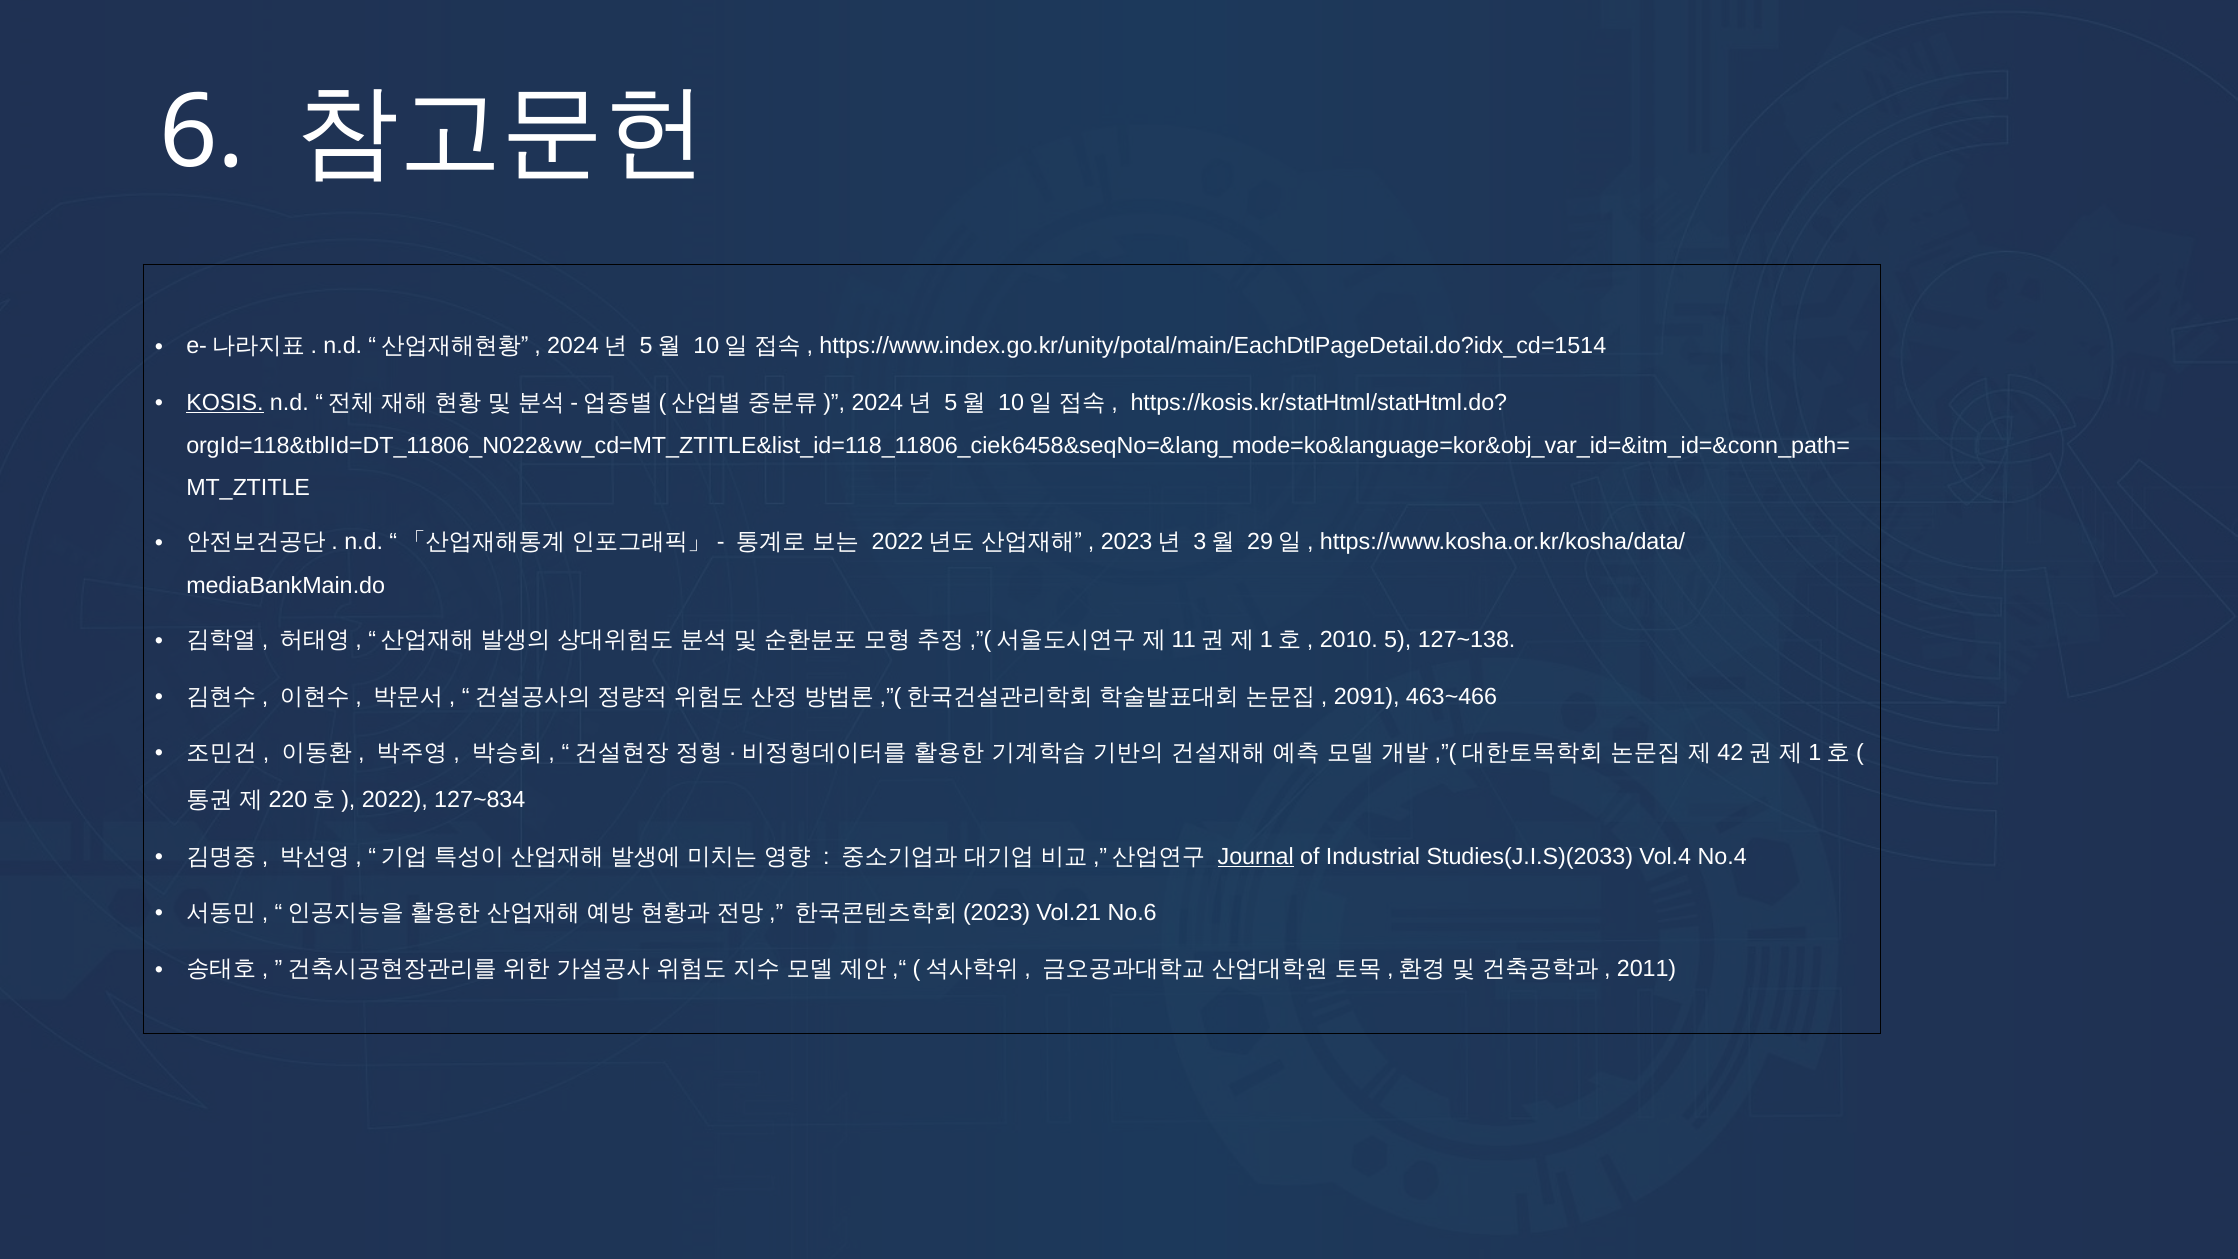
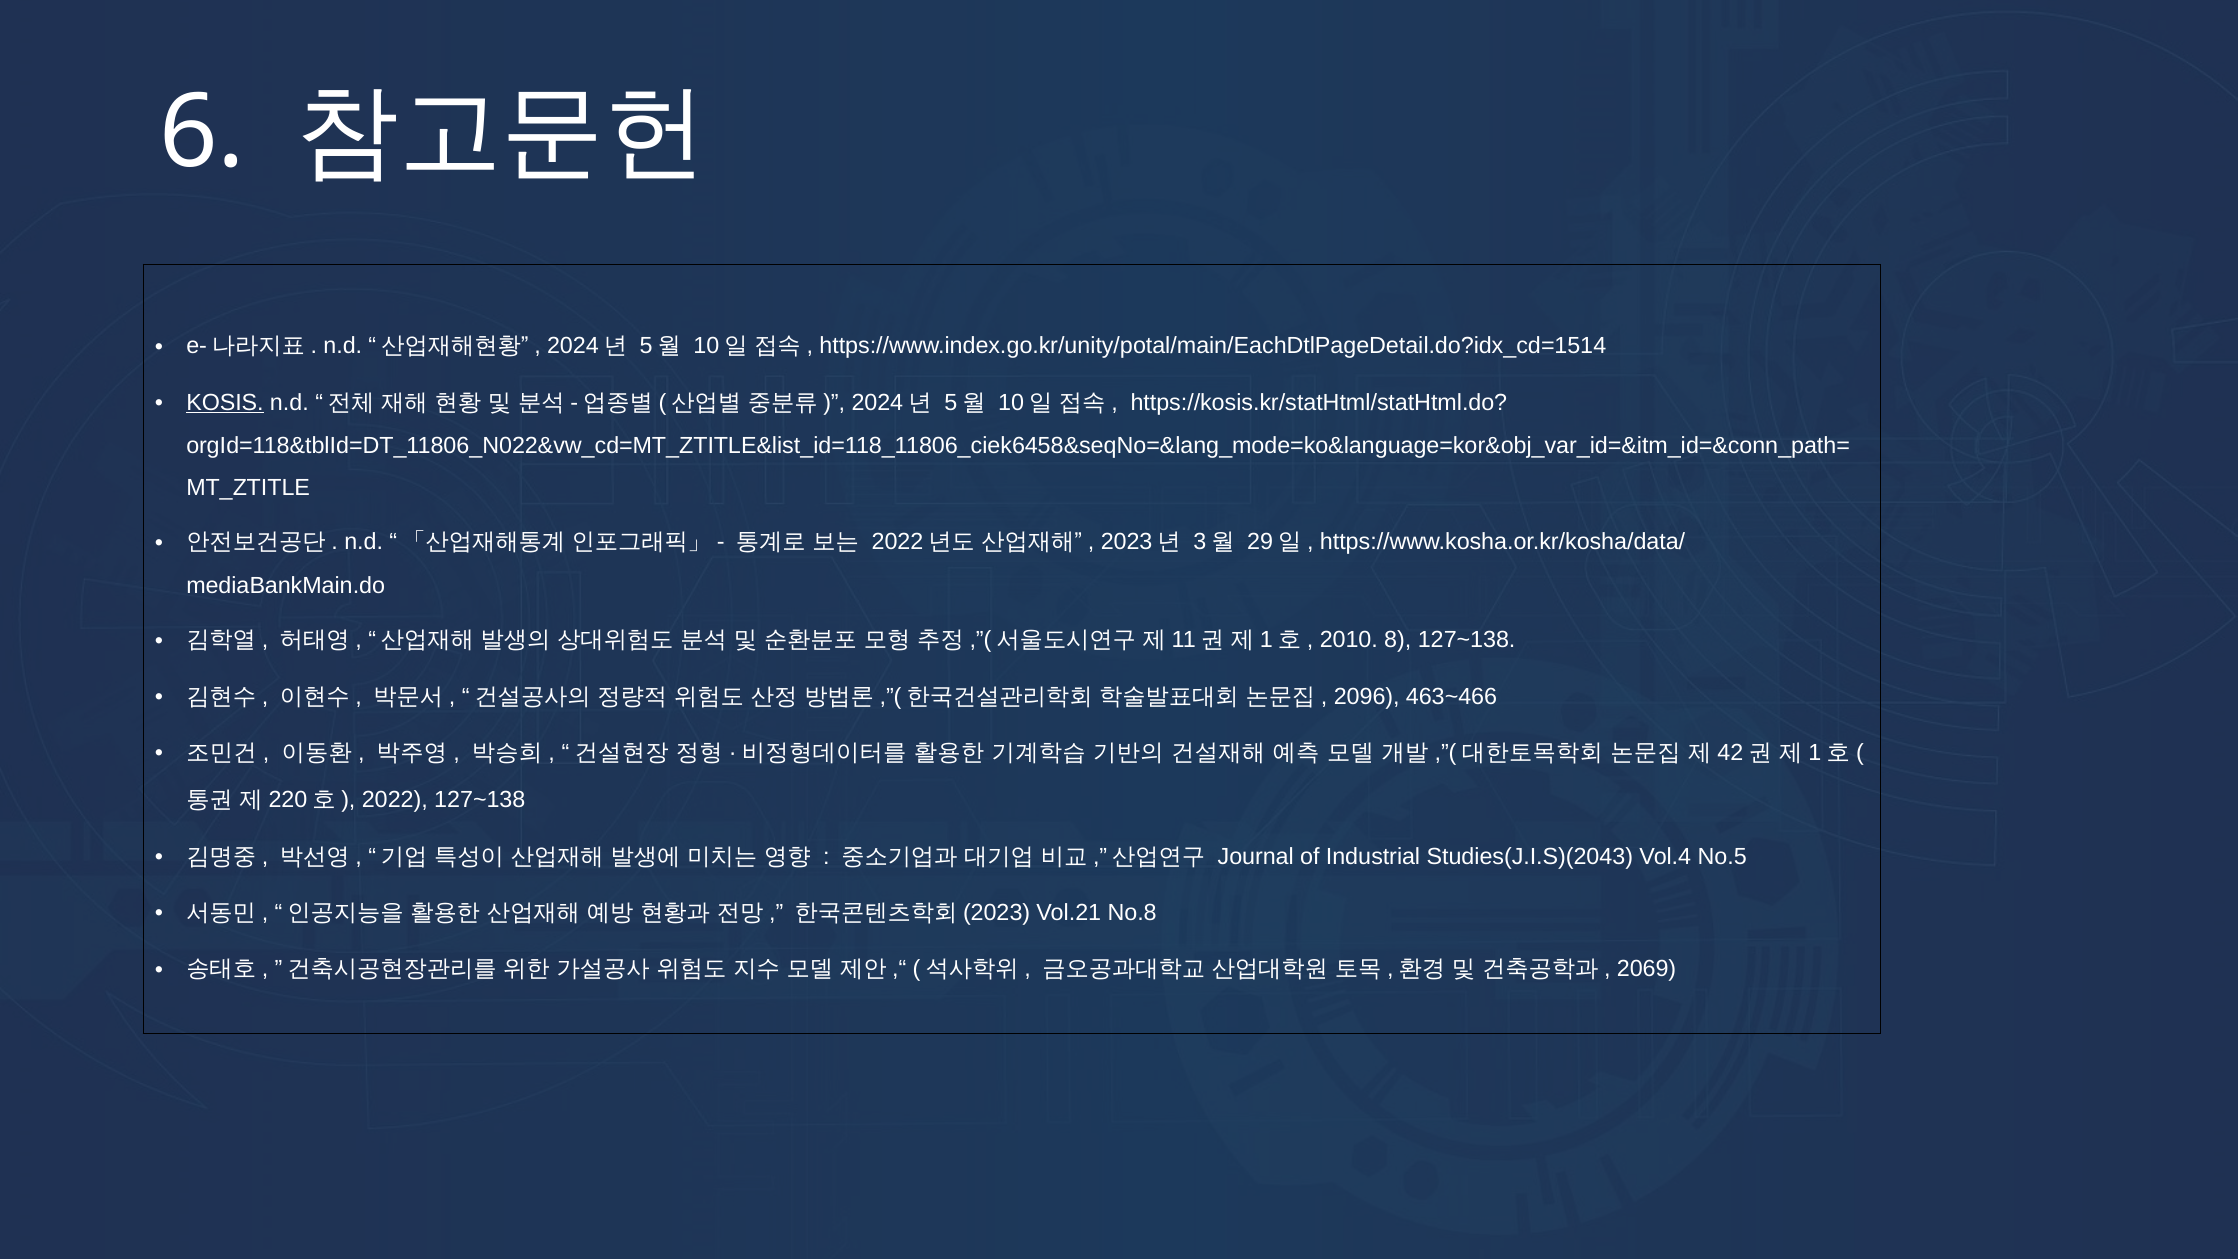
5: 5 -> 8 (1398, 640)
2091: 2091 -> 2096 (1367, 697)
2022 127~834: 127~834 -> 127~138 (480, 800)
Journal underline: present -> none (1256, 856)
Studies(J.I.S)(2033: Studies(J.I.S)(2033 -> Studies(J.I.S)(2043 (1530, 856)
No.4: No.4 -> No.5 (1722, 856)
No.6: No.6 -> No.8 (1132, 913)
2011: 2011 -> 2069 (1647, 969)
